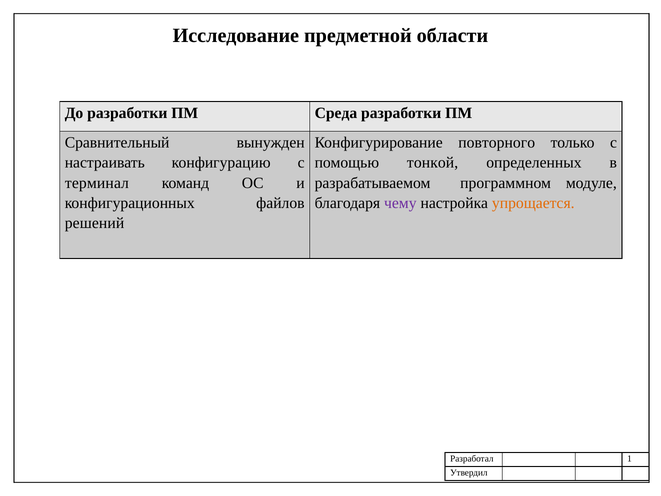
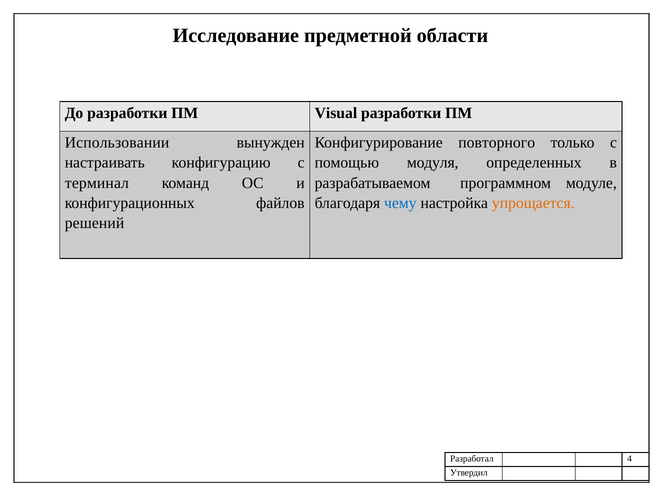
Среда: Среда -> Visual (336, 113)
Сравнительный: Сравнительный -> Использовании (117, 143)
тонкой: тонкой -> модуля (433, 163)
чему colour: purple -> blue (400, 203)
1: 1 -> 4 (630, 459)
